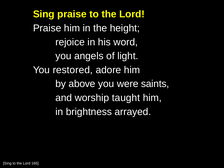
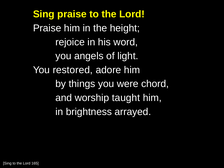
above: above -> things (82, 84)
saints: saints -> chord (155, 84)
